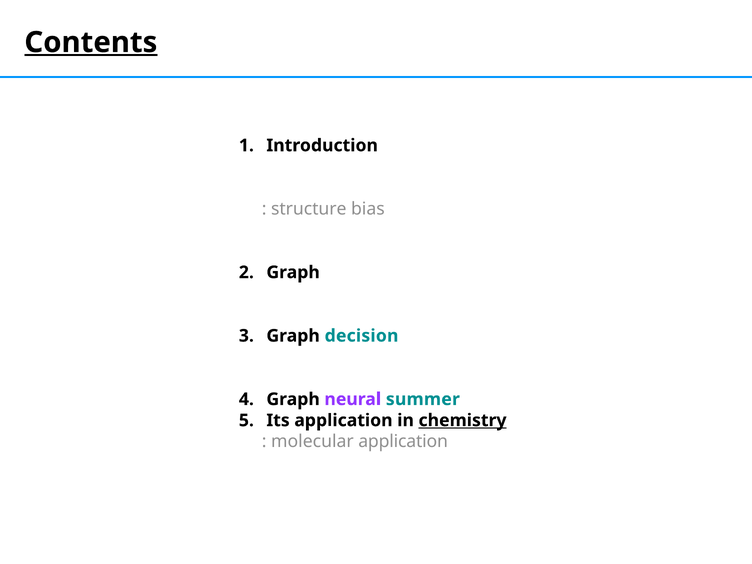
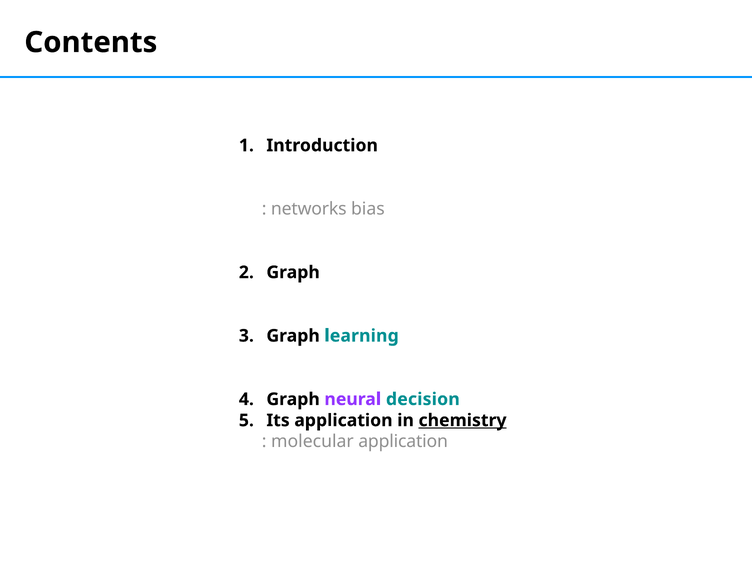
Contents underline: present -> none (91, 42)
structure: structure -> networks (309, 209)
decision: decision -> learning (362, 336)
summer: summer -> decision (423, 399)
